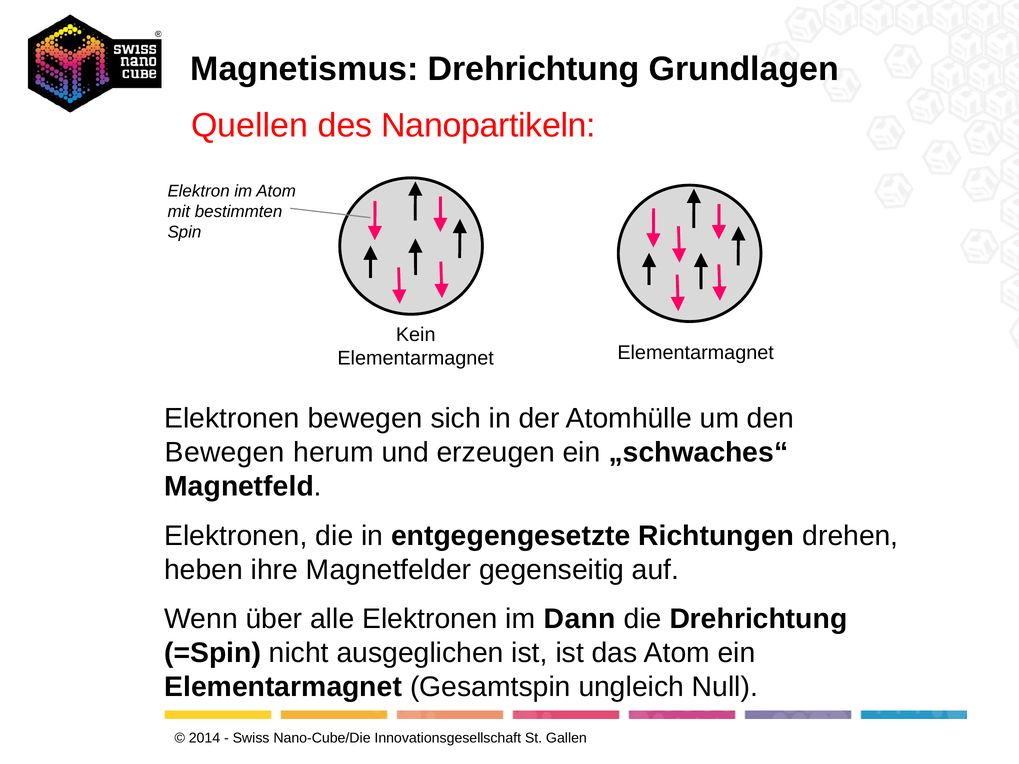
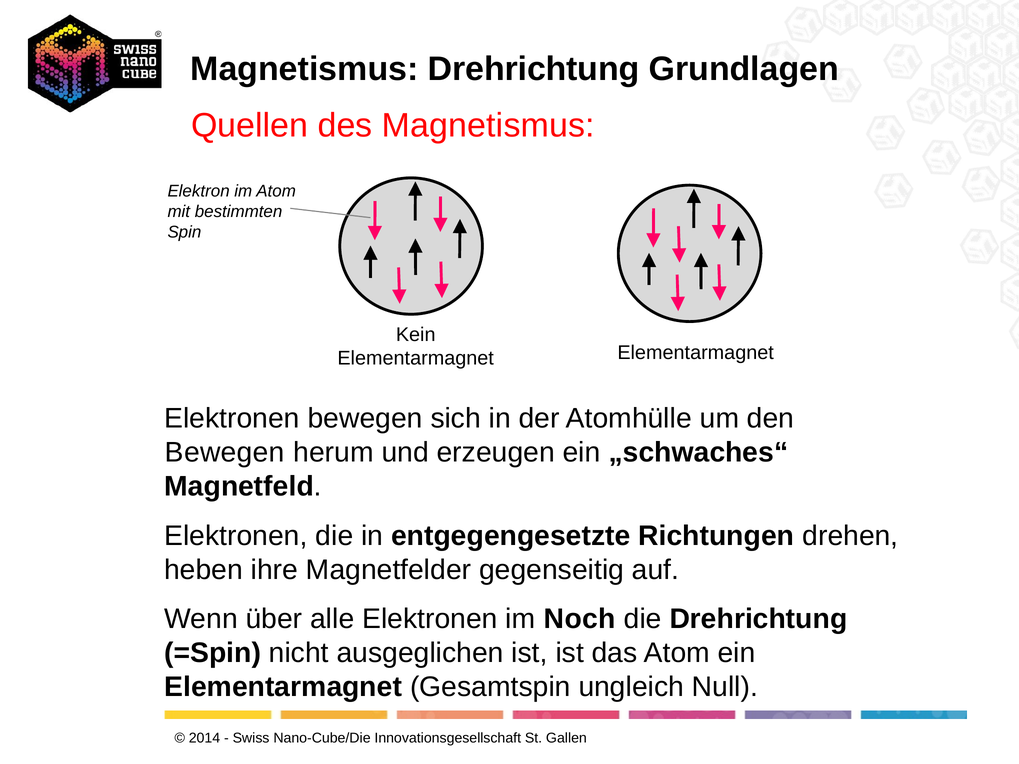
des Nanopartikeln: Nanopartikeln -> Magnetismus (488, 125)
Dann: Dann -> Noch (580, 619)
